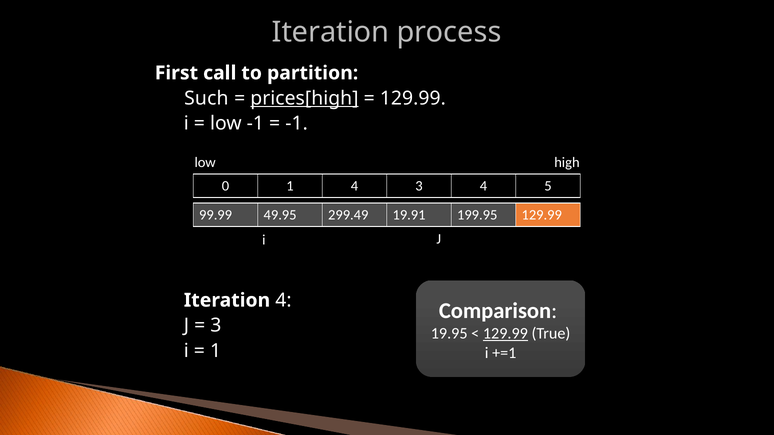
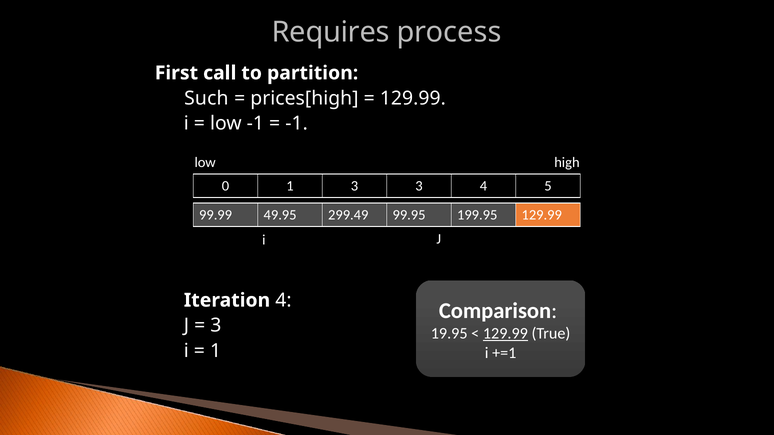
Iteration: Iteration -> Requires (331, 32)
prices[high underline: present -> none (304, 98)
1 4: 4 -> 3 (355, 186)
19.91: 19.91 -> 99.95 (409, 215)
